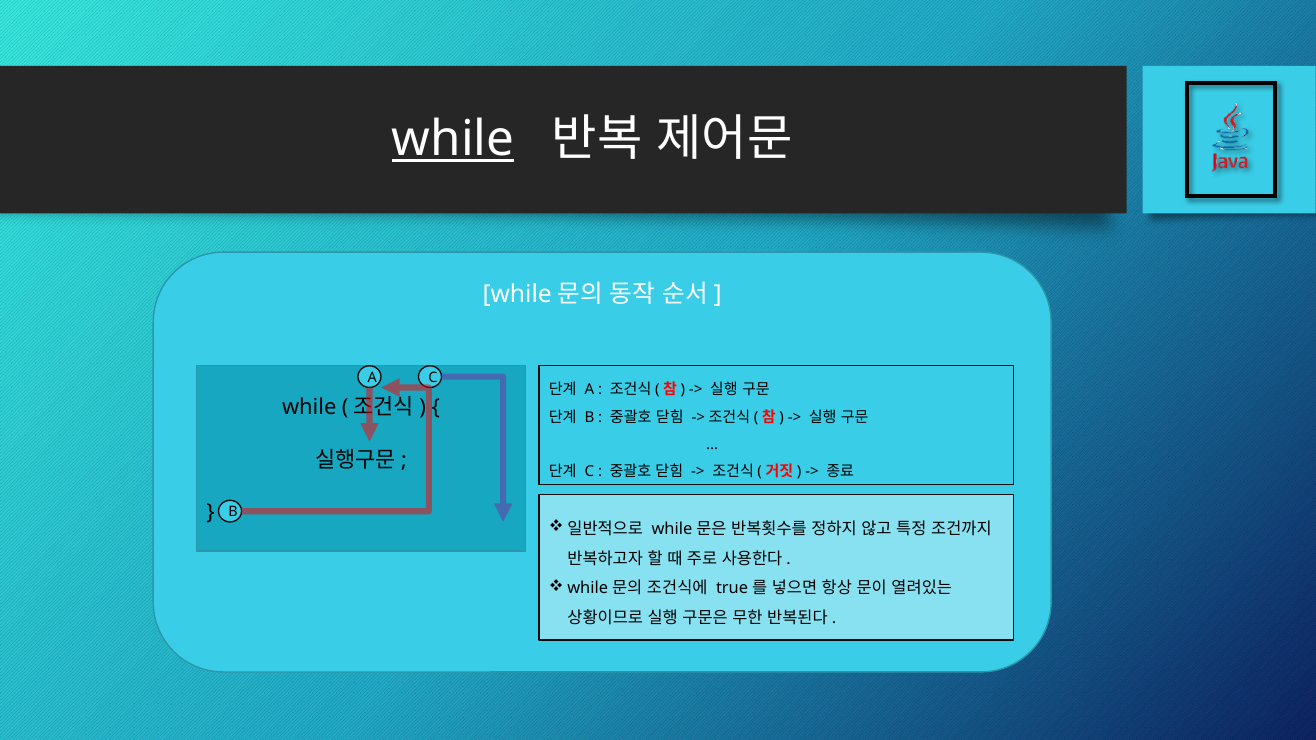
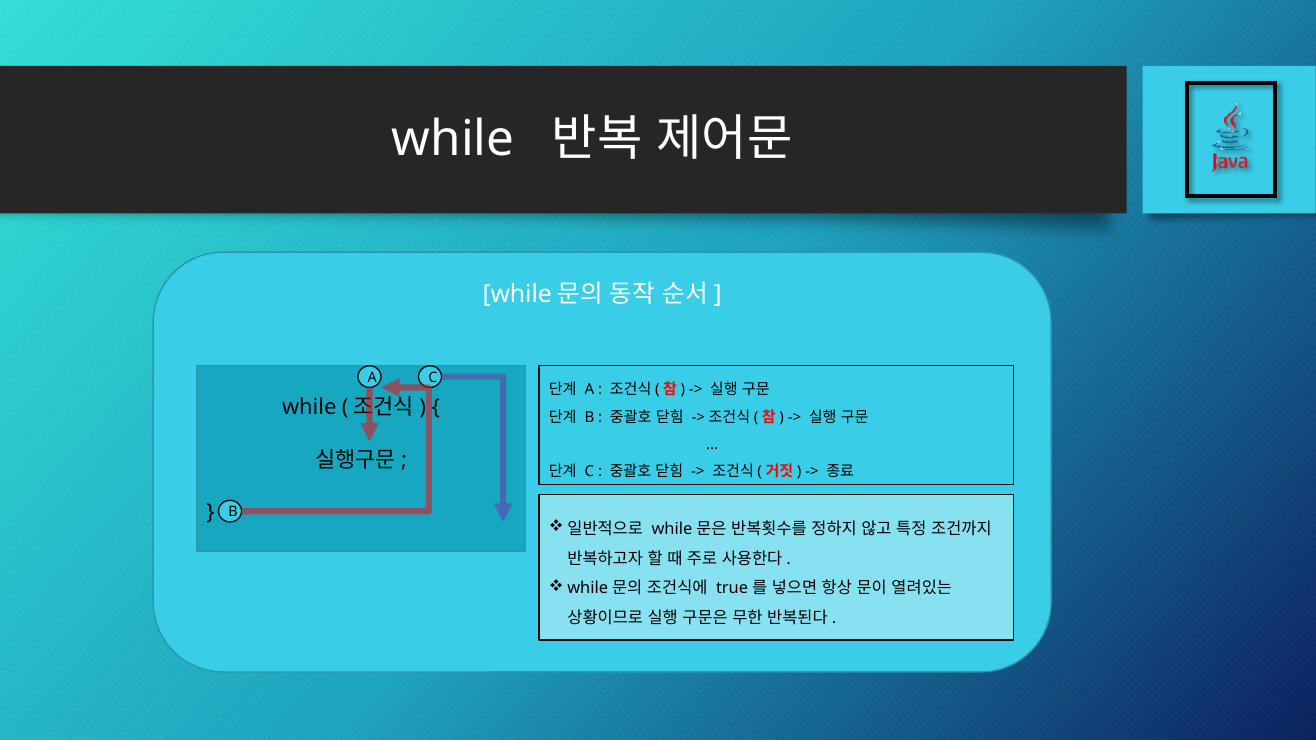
while underline: present -> none (453, 139)
